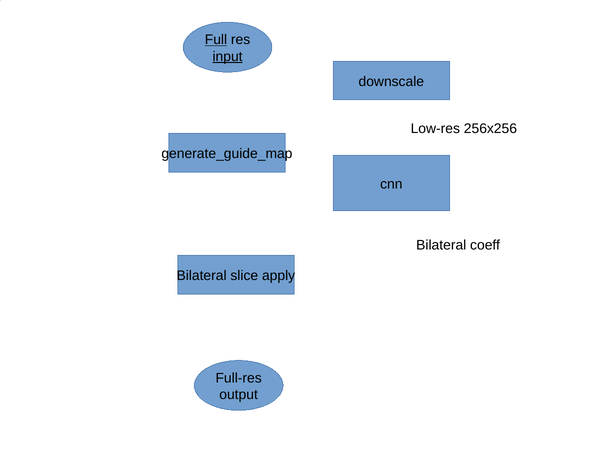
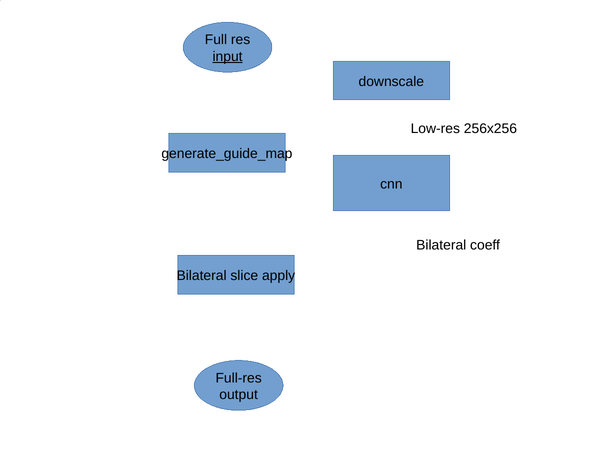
Full underline: present -> none (216, 40)
